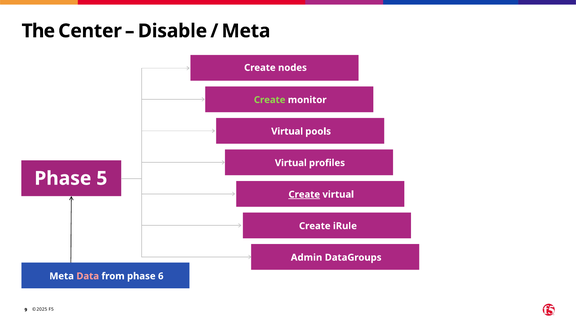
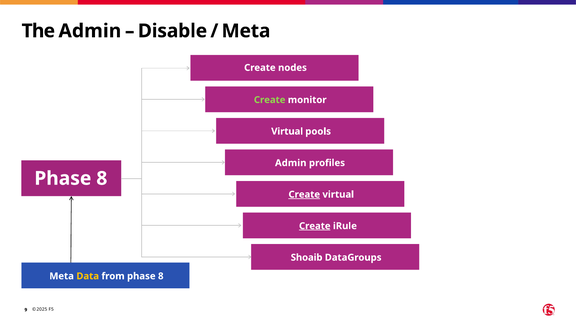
The Center: Center -> Admin (90, 31)
Virtual: Virtual -> Admin (291, 163)
5: 5 -> 8 (102, 178)
Create underline: none -> present (315, 226)
Admin: Admin -> Shoaib (307, 257)
Data colour: pink -> yellow (88, 276)
from phase 6: 6 -> 8 (161, 276)
